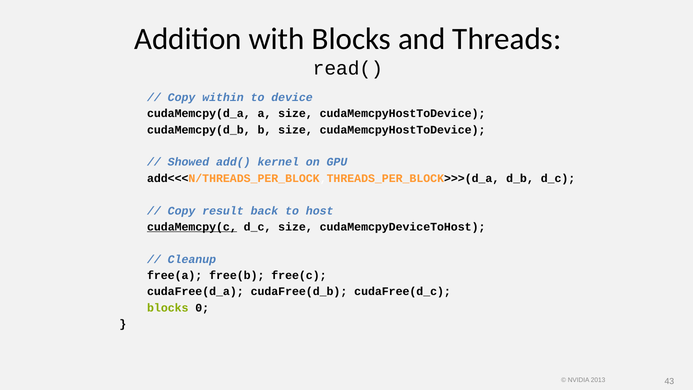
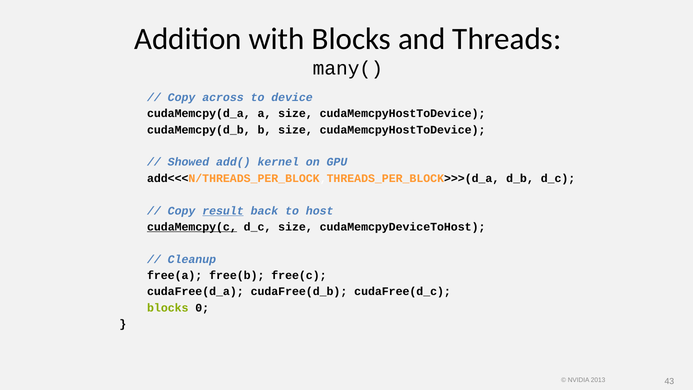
read(: read( -> many( (348, 68)
within: within -> across (223, 97)
result underline: none -> present (223, 211)
